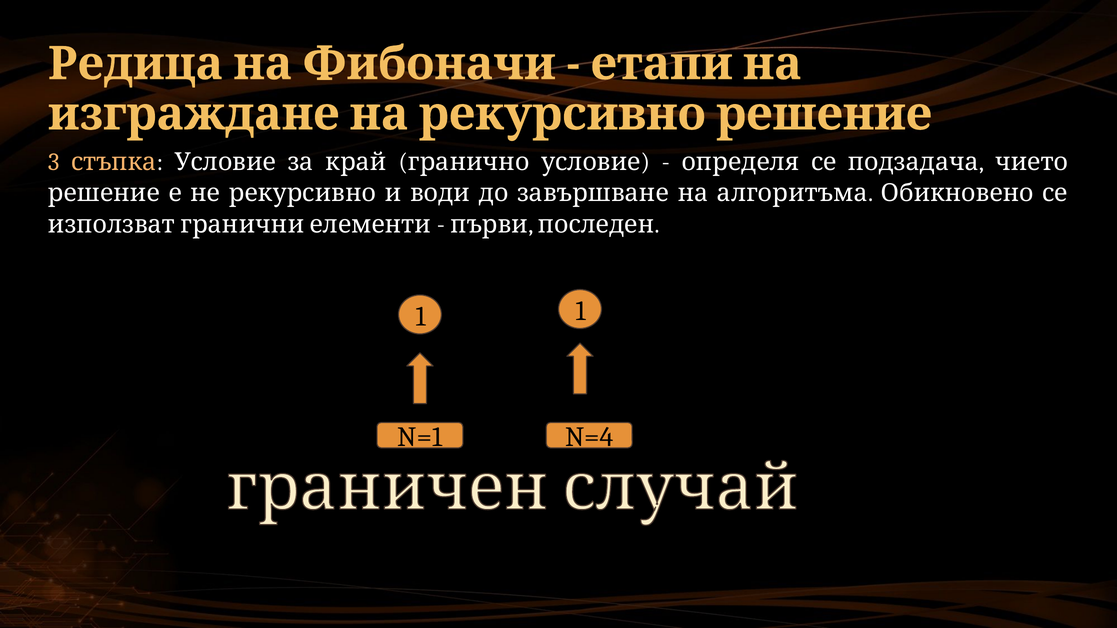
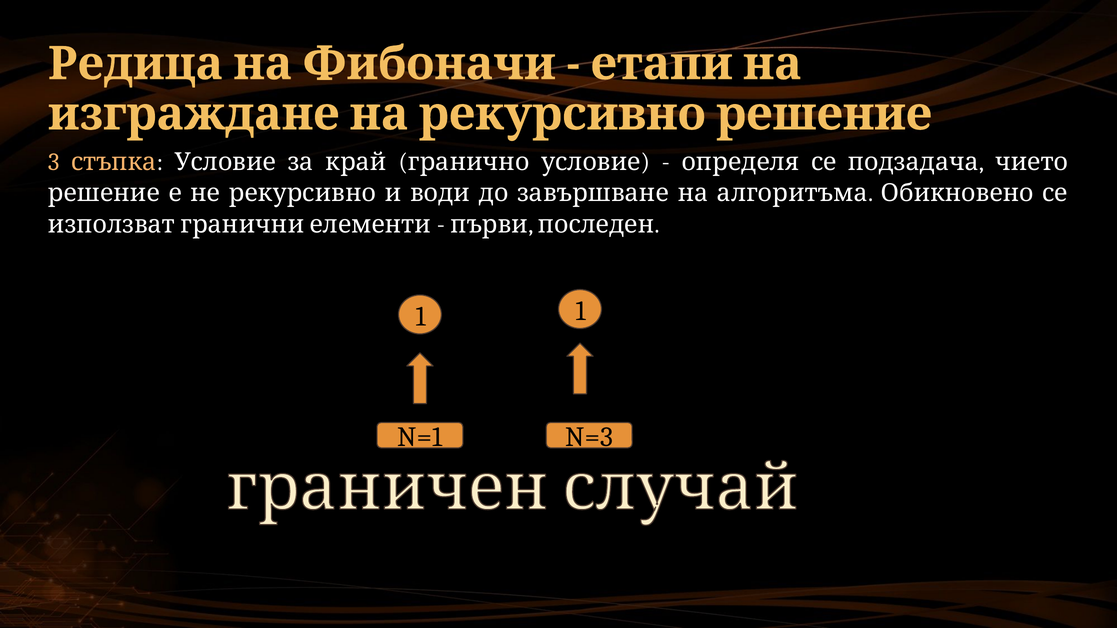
N=4: N=4 -> N=3 (589, 437)
